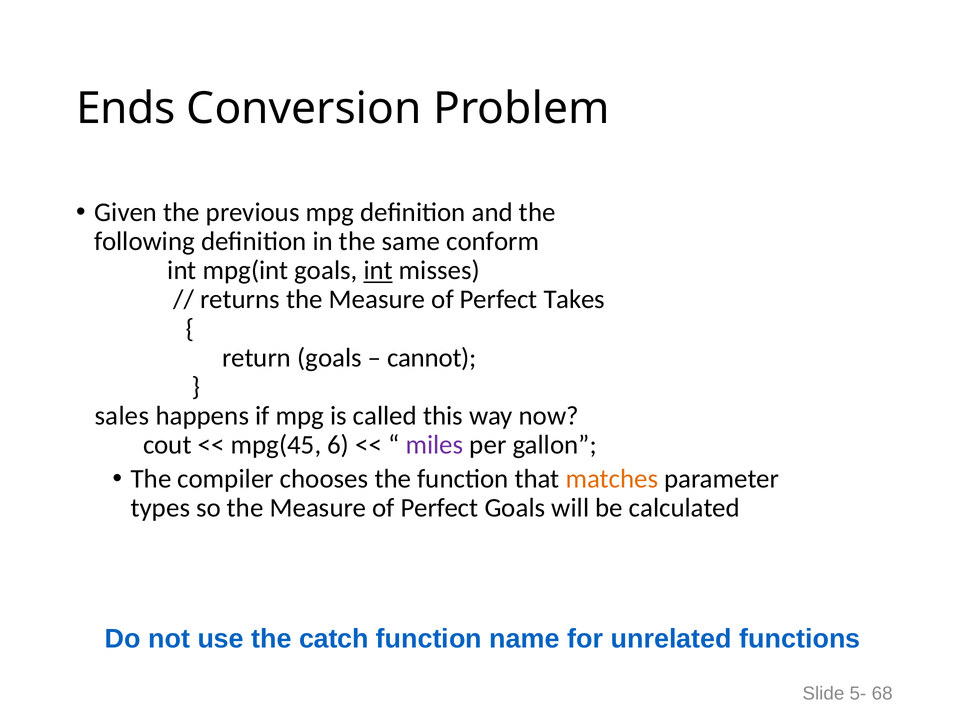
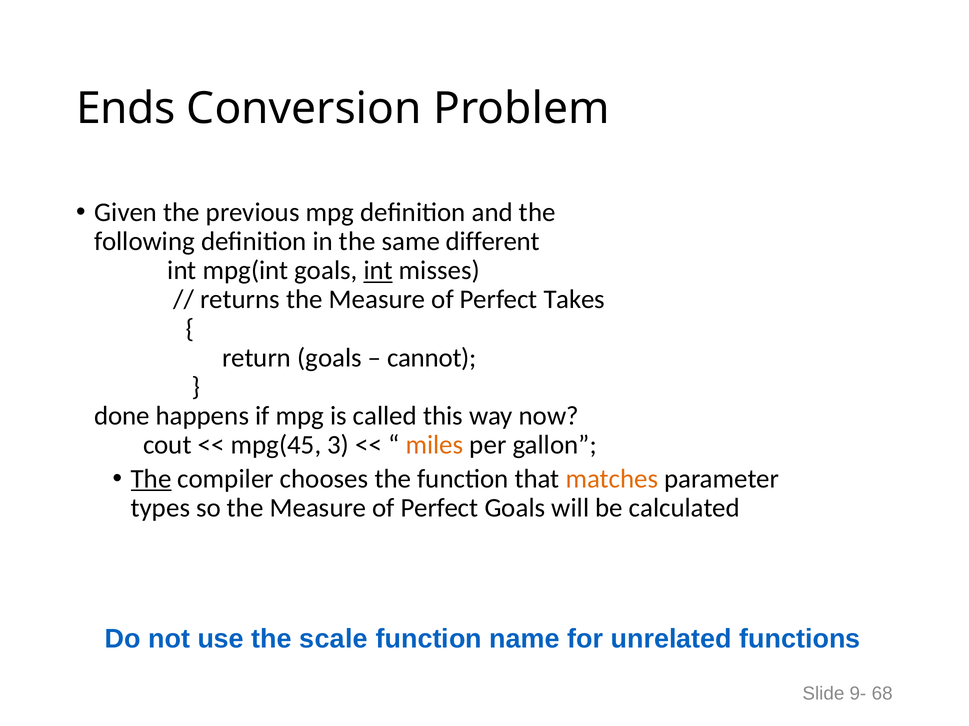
conform: conform -> different (493, 242)
sales: sales -> done (122, 416)
6: 6 -> 3 (338, 445)
miles colour: purple -> orange (434, 445)
The underline: none -> present (151, 479)
catch: catch -> scale (334, 639)
5-: 5- -> 9- (858, 694)
